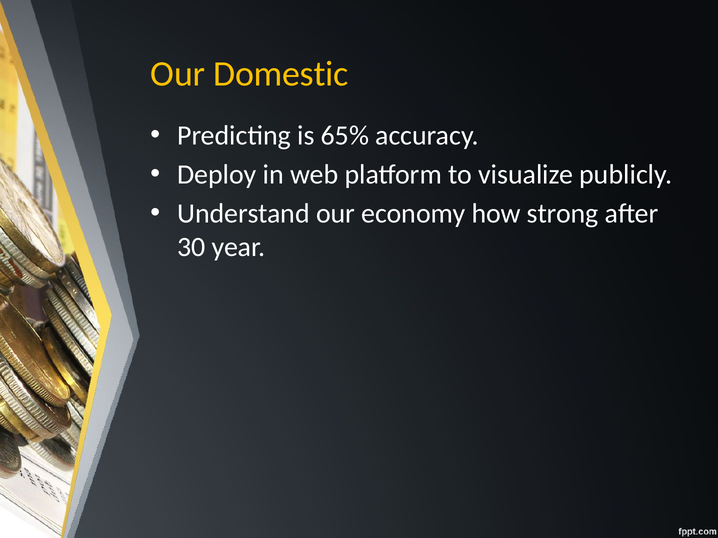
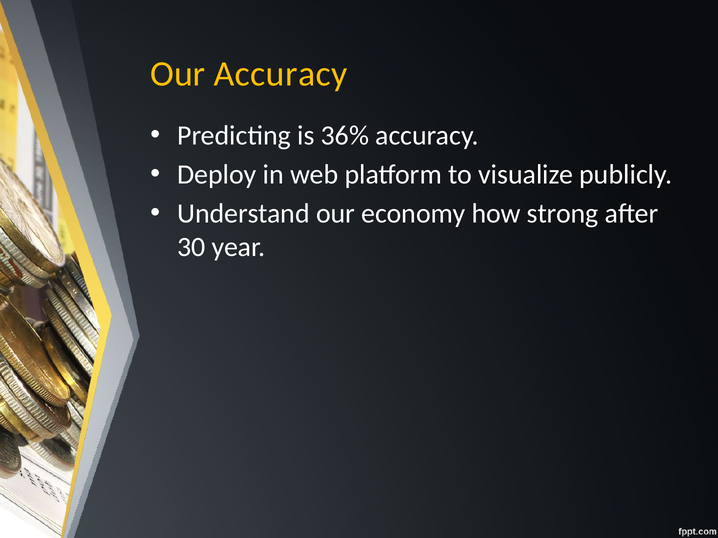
Our Domestic: Domestic -> Accuracy (281, 74)
65%: 65% -> 36% (345, 136)
